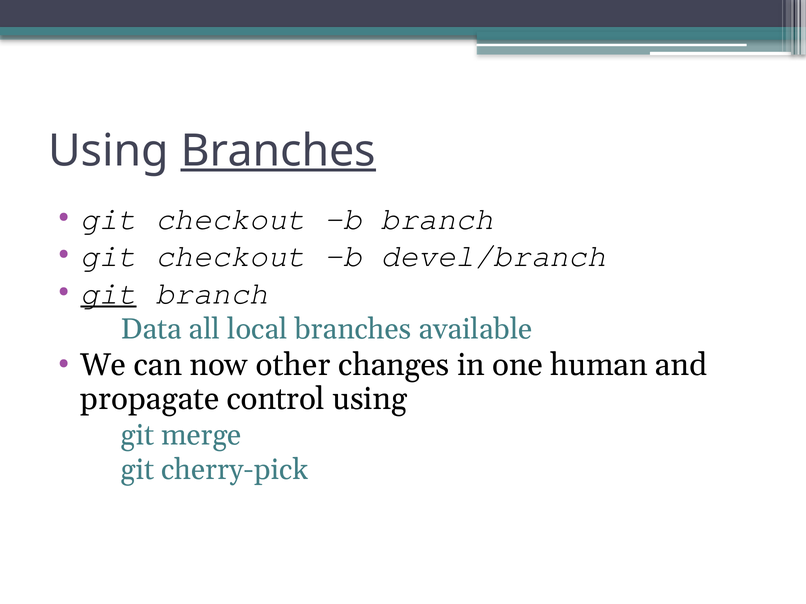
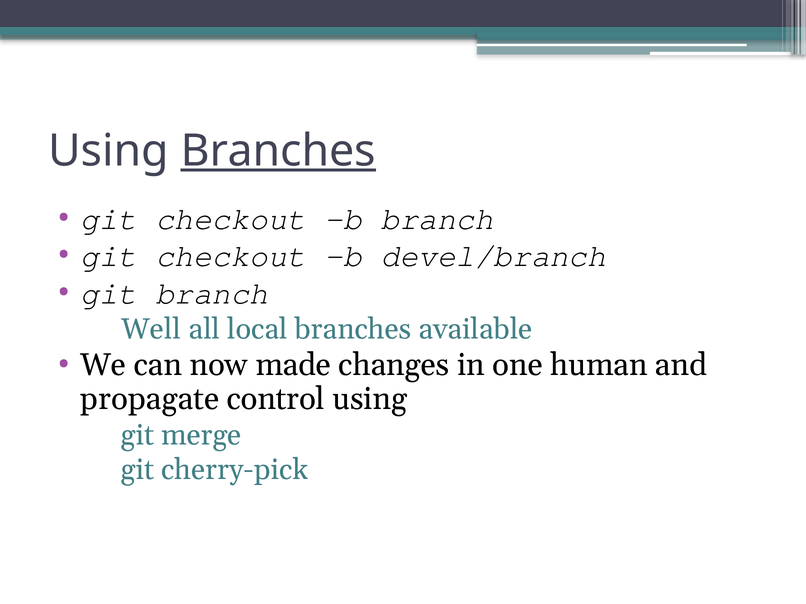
git underline: present -> none (109, 293)
Data: Data -> Well (151, 329)
other: other -> made (293, 365)
